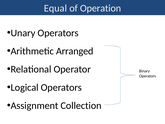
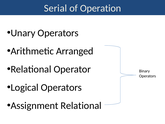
Equal: Equal -> Serial (55, 8)
Assignment Collection: Collection -> Relational (81, 105)
